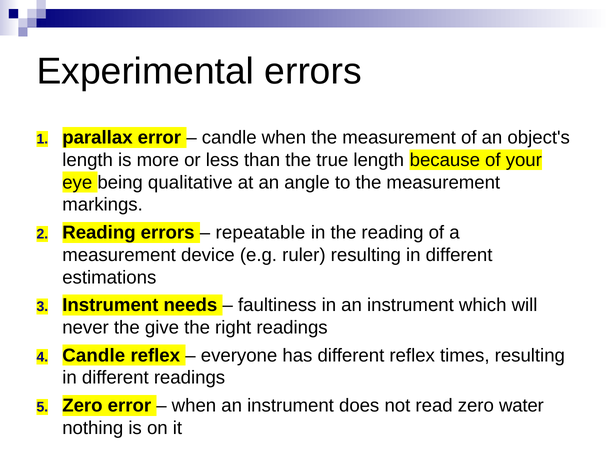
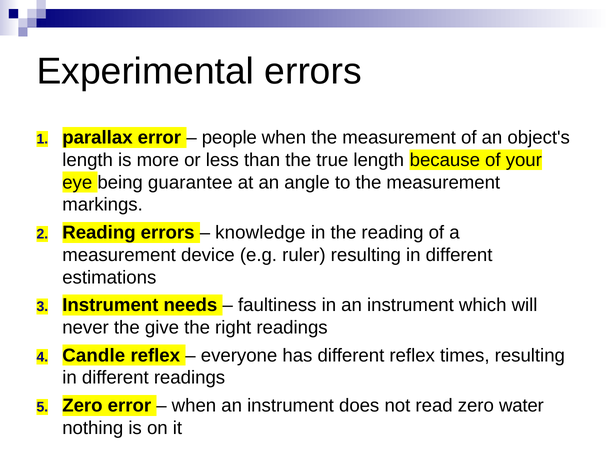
candle: candle -> people (229, 138)
qualitative: qualitative -> guarantee (190, 182)
repeatable: repeatable -> knowledge (260, 232)
